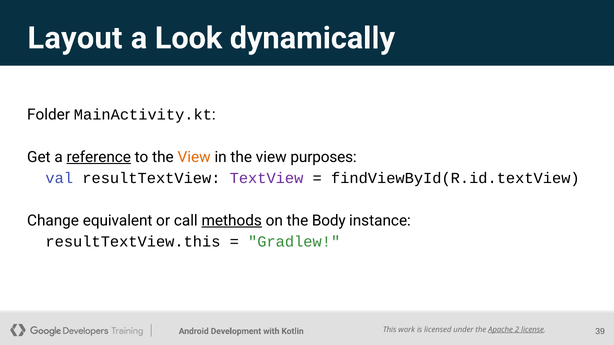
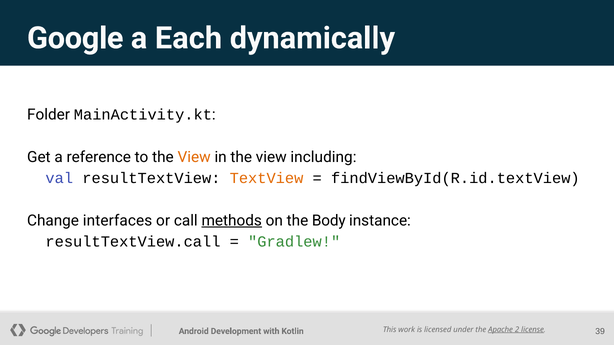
Layout: Layout -> Google (75, 38)
Look: Look -> Each (188, 38)
reference underline: present -> none (99, 157)
purposes: purposes -> including (323, 157)
TextView colour: purple -> orange (267, 178)
equivalent: equivalent -> interfaces (118, 221)
resultTextView.this: resultTextView.this -> resultTextView.call (133, 242)
